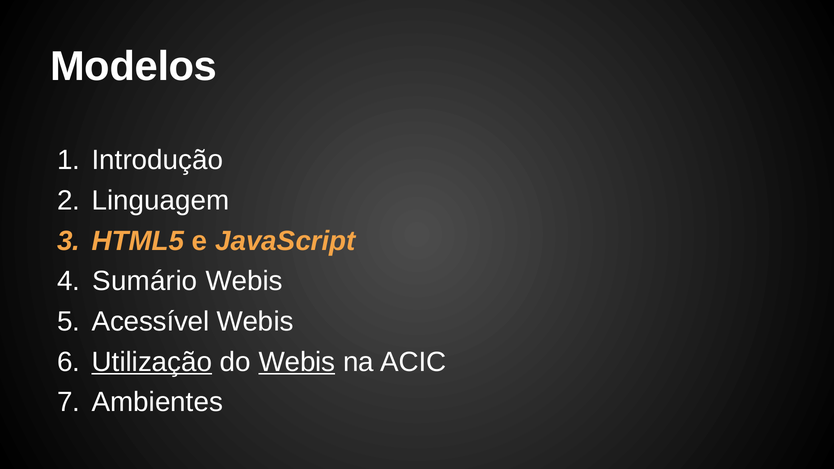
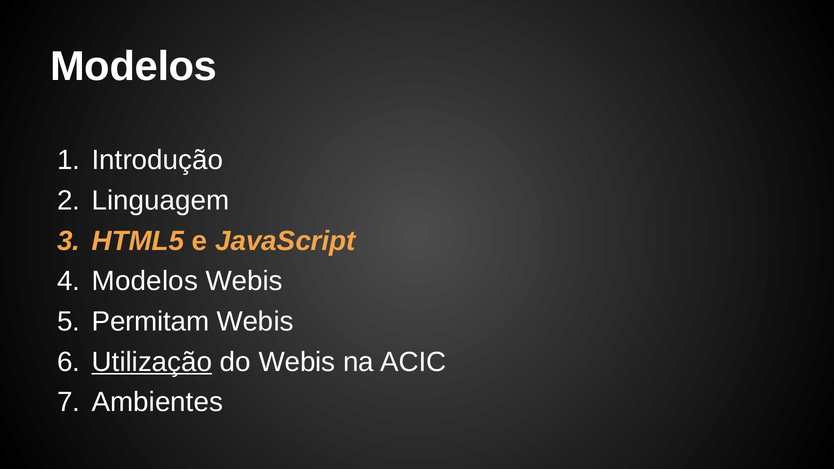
Sumário: Sumário -> Modelos (145, 281)
Acessível: Acessível -> Permitam (151, 322)
Webis underline: present -> none (297, 362)
